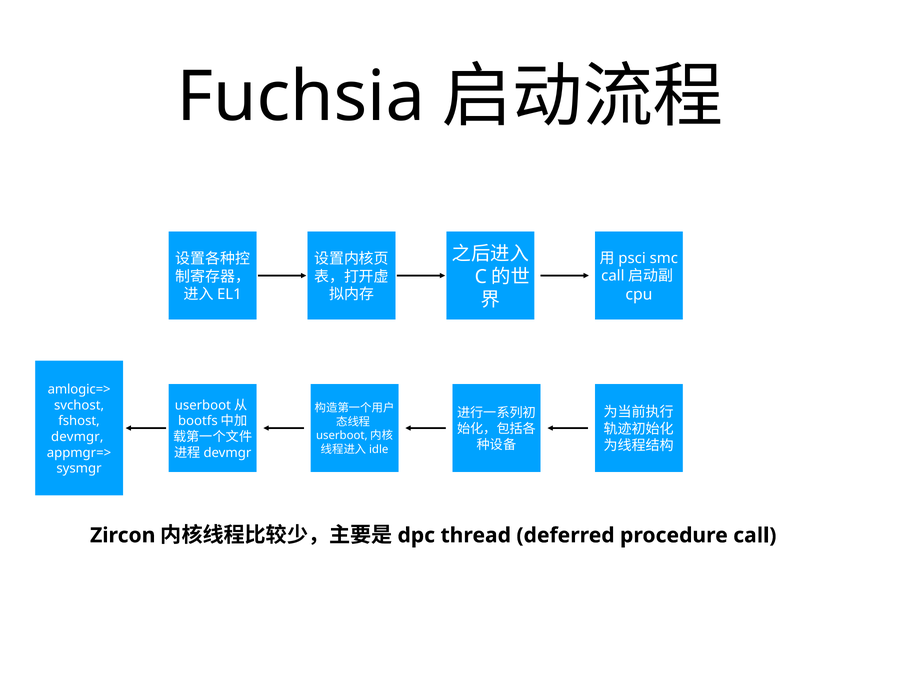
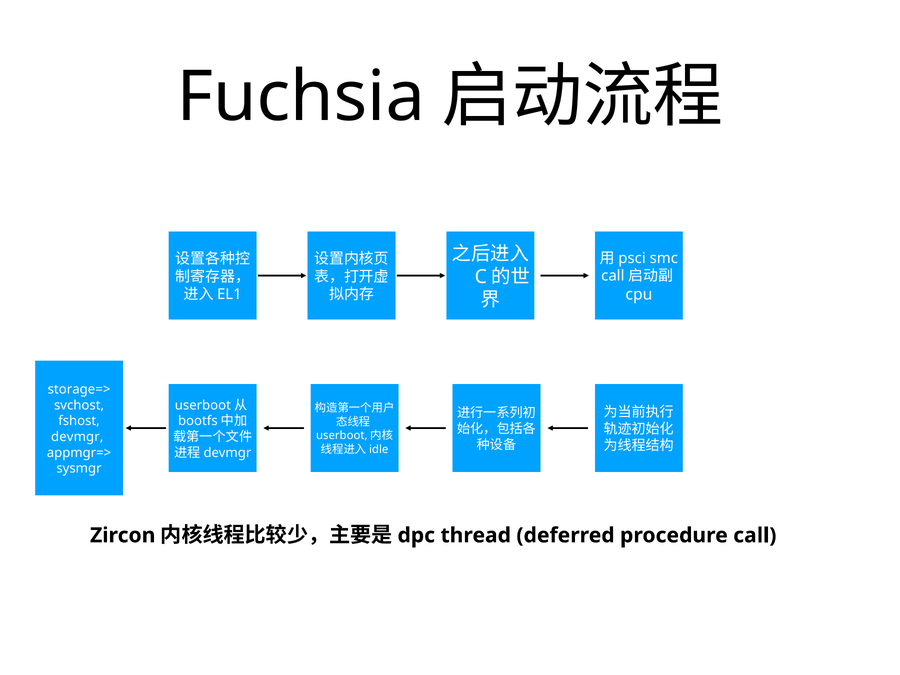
amlogic=>: amlogic=> -> storage=> (79, 389)
